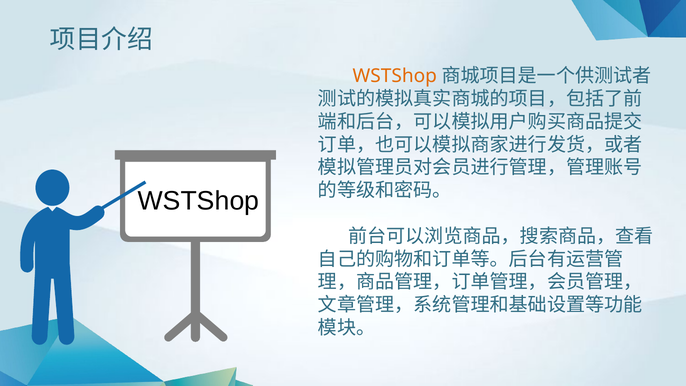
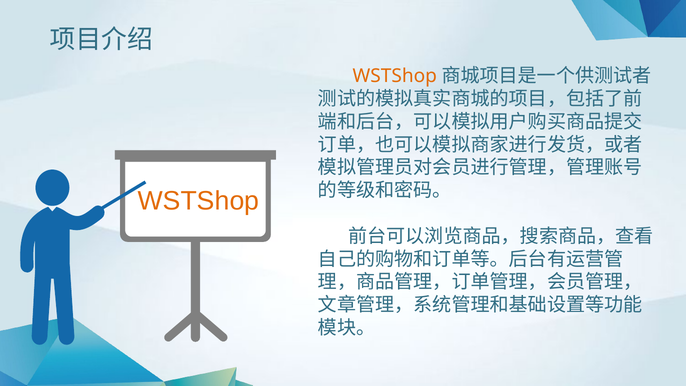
WSTShop colour: black -> orange (199, 201)
